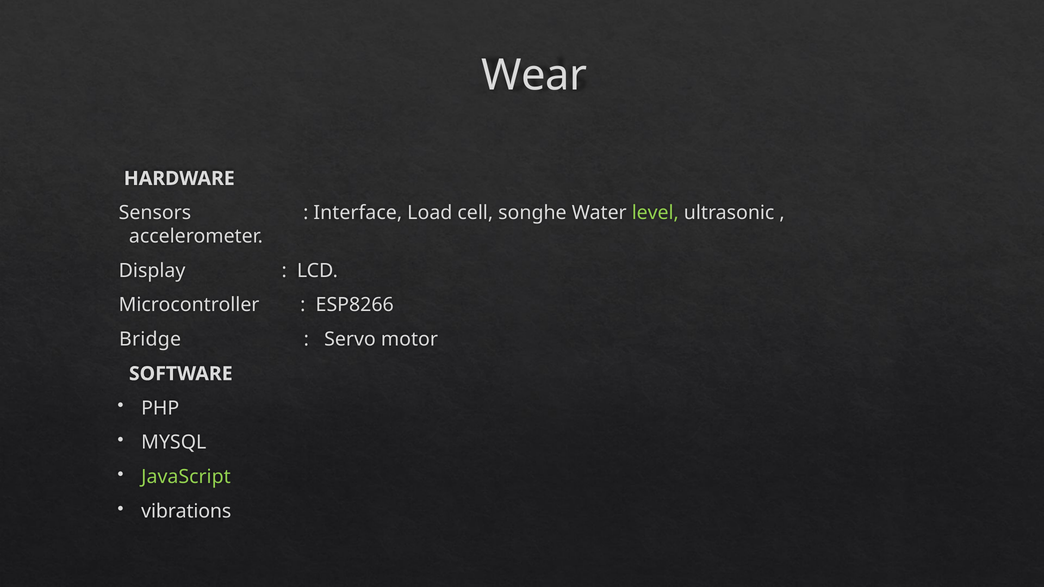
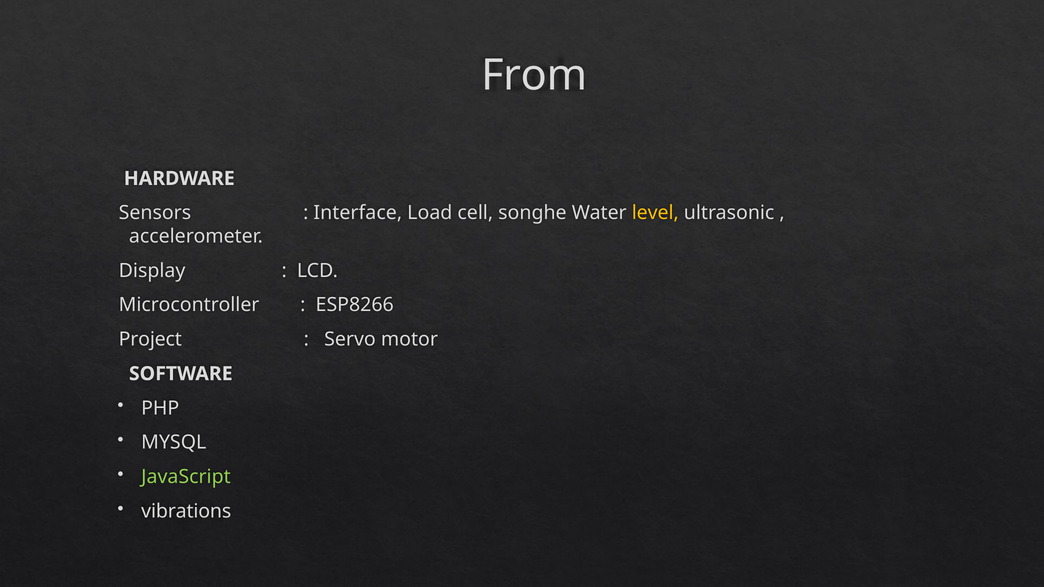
Wear: Wear -> From (534, 75)
level colour: light green -> yellow (655, 213)
Bridge: Bridge -> Project (150, 340)
